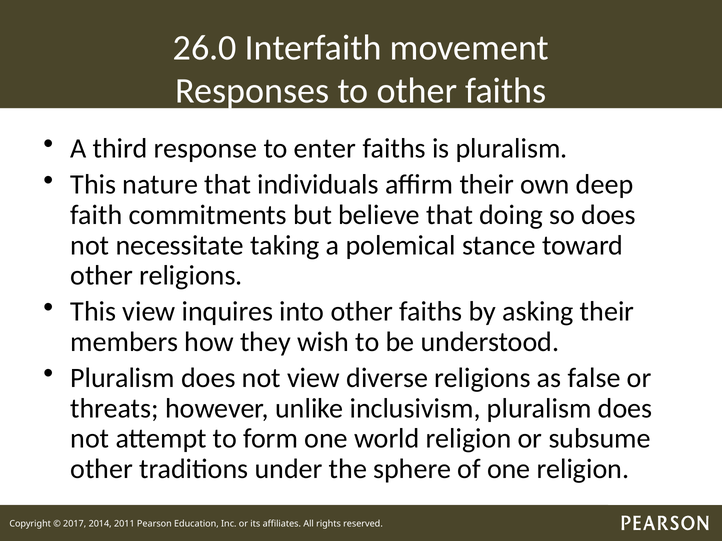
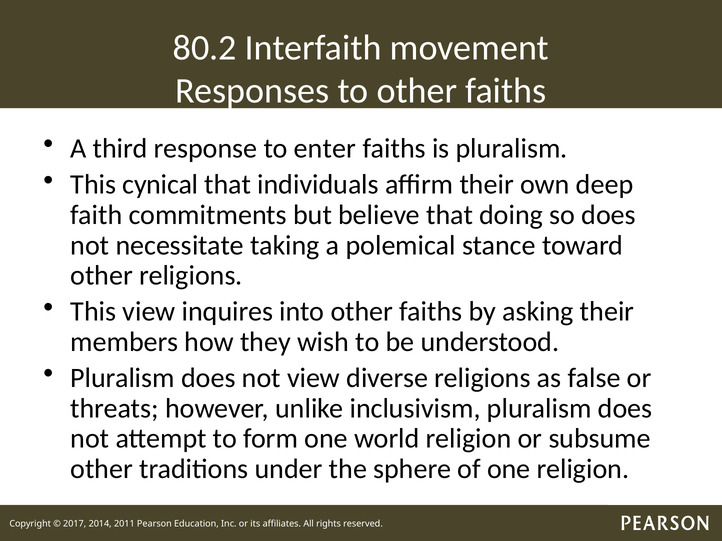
26.0: 26.0 -> 80.2 (205, 48)
nature: nature -> cynical (160, 185)
